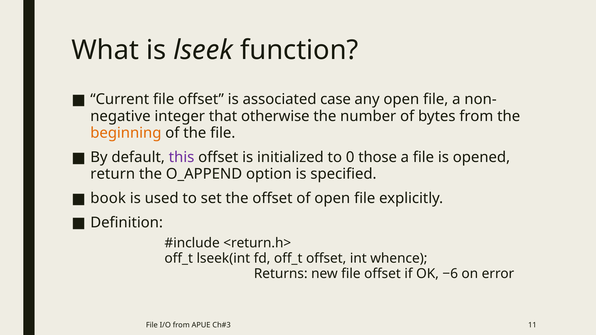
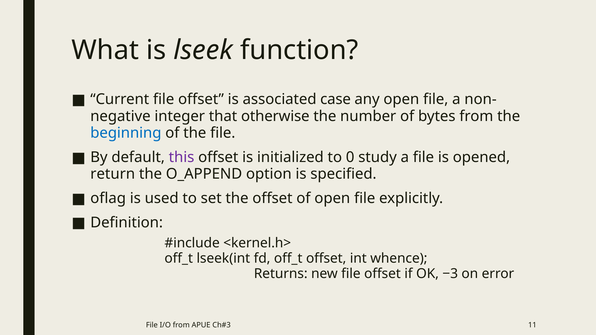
beginning colour: orange -> blue (126, 133)
those: those -> study (378, 157)
book: book -> oflag (108, 198)
<return.h>: <return.h> -> <kernel.h> (257, 243)
−6: −6 -> −3 (450, 274)
